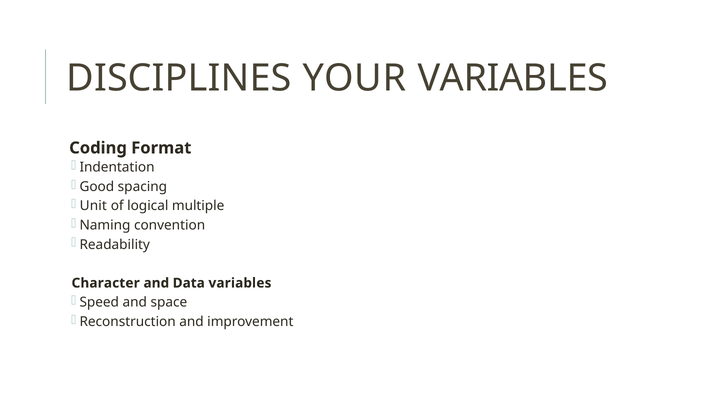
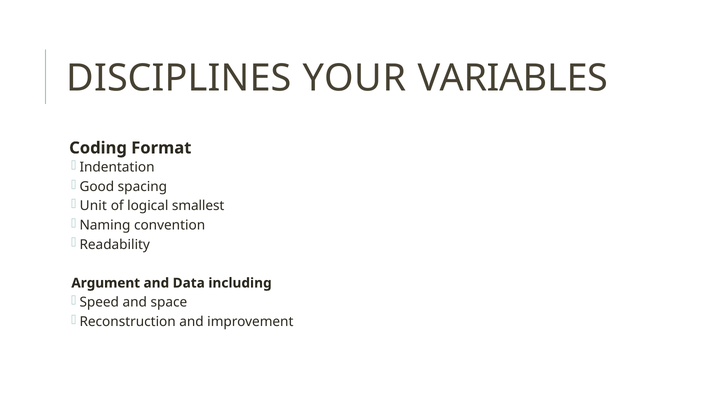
multiple: multiple -> smallest (198, 206)
Character: Character -> Argument (106, 283)
Data variables: variables -> including (240, 283)
